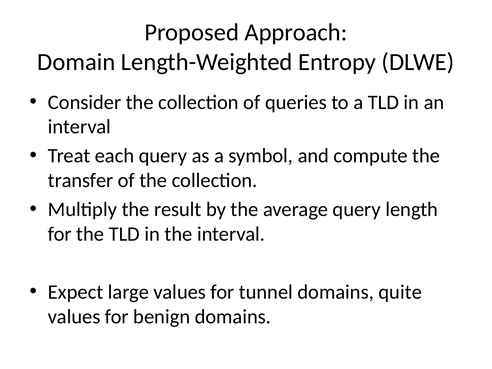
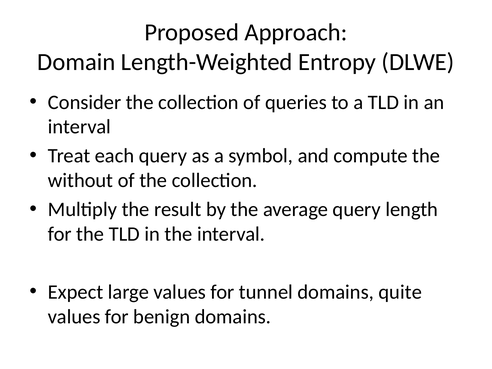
transfer: transfer -> without (81, 180)
